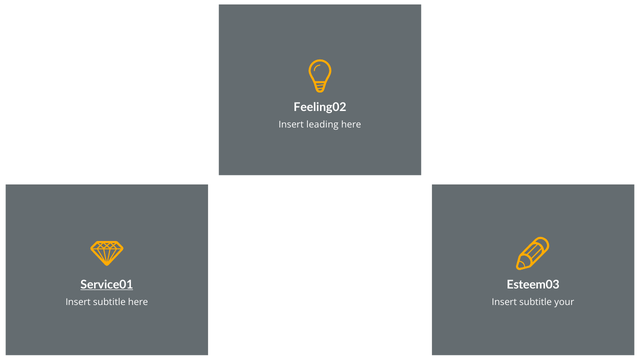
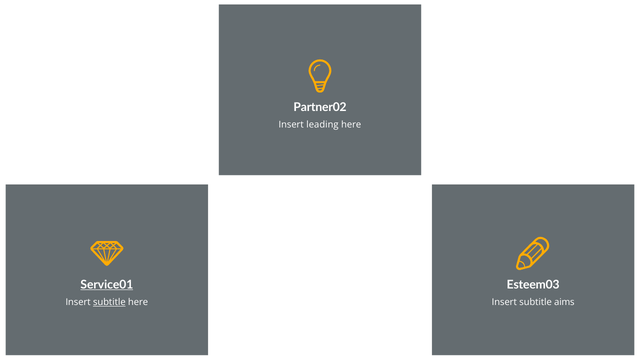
Feeling02: Feeling02 -> Partner02 (320, 107)
subtitle underline: none -> present (109, 302)
your: your -> aims (564, 302)
